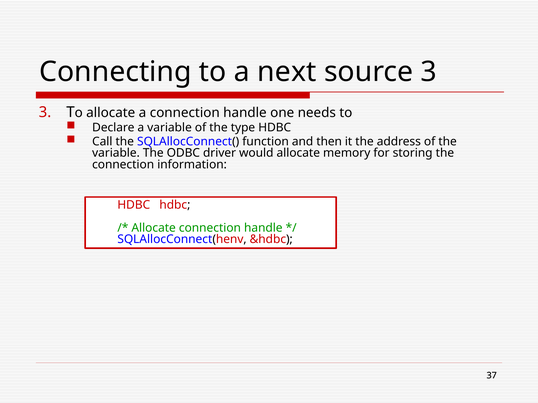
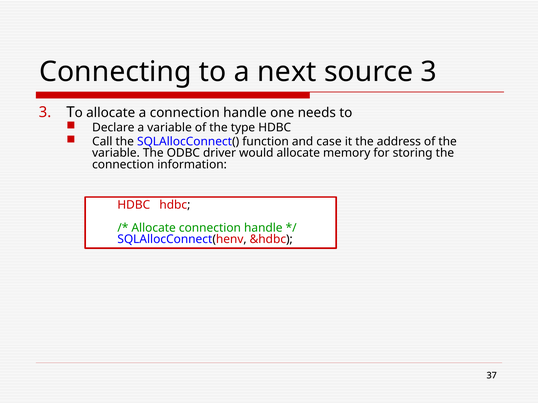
then: then -> case (329, 142)
